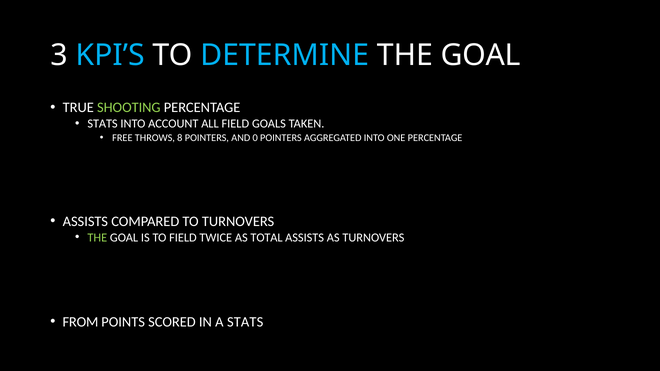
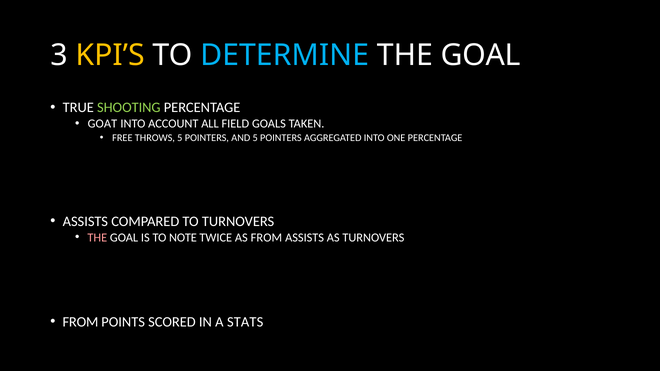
KPI’S colour: light blue -> yellow (110, 55)
STATS: STATS -> GOAT (102, 124)
THROWS 8: 8 -> 5 (180, 138)
AND 0: 0 -> 5 (255, 138)
THE colour: light green -> pink (97, 238)
TO FIELD: FIELD -> NOTE (183, 238)
AS TOTAL: TOTAL -> FROM (266, 238)
